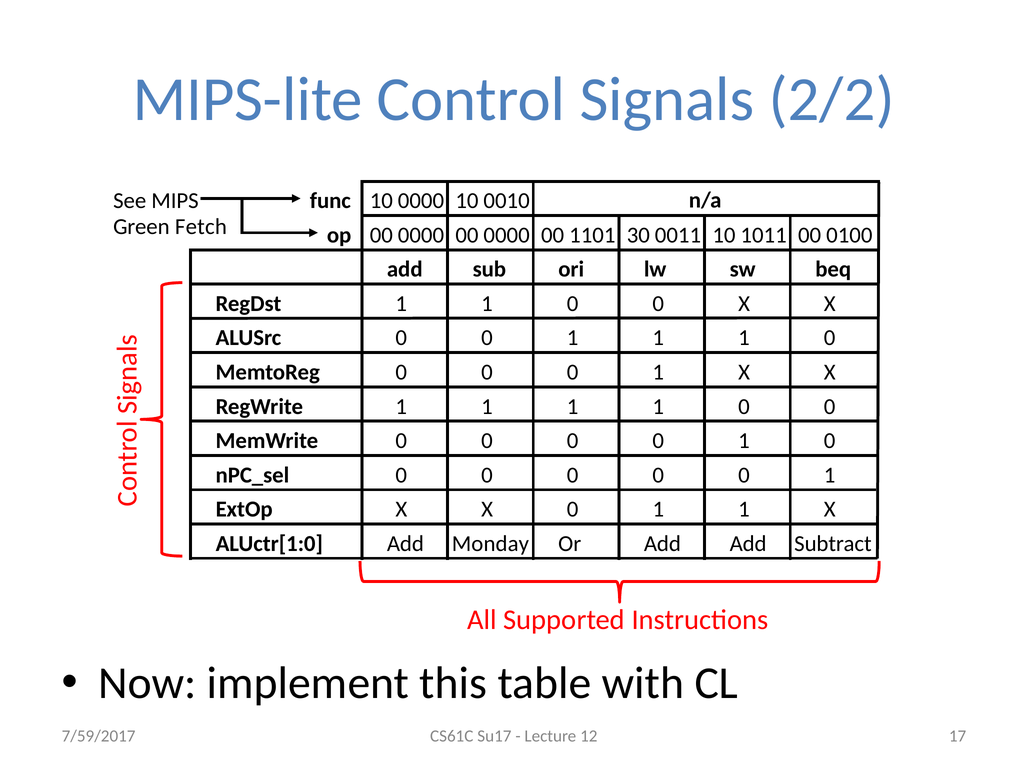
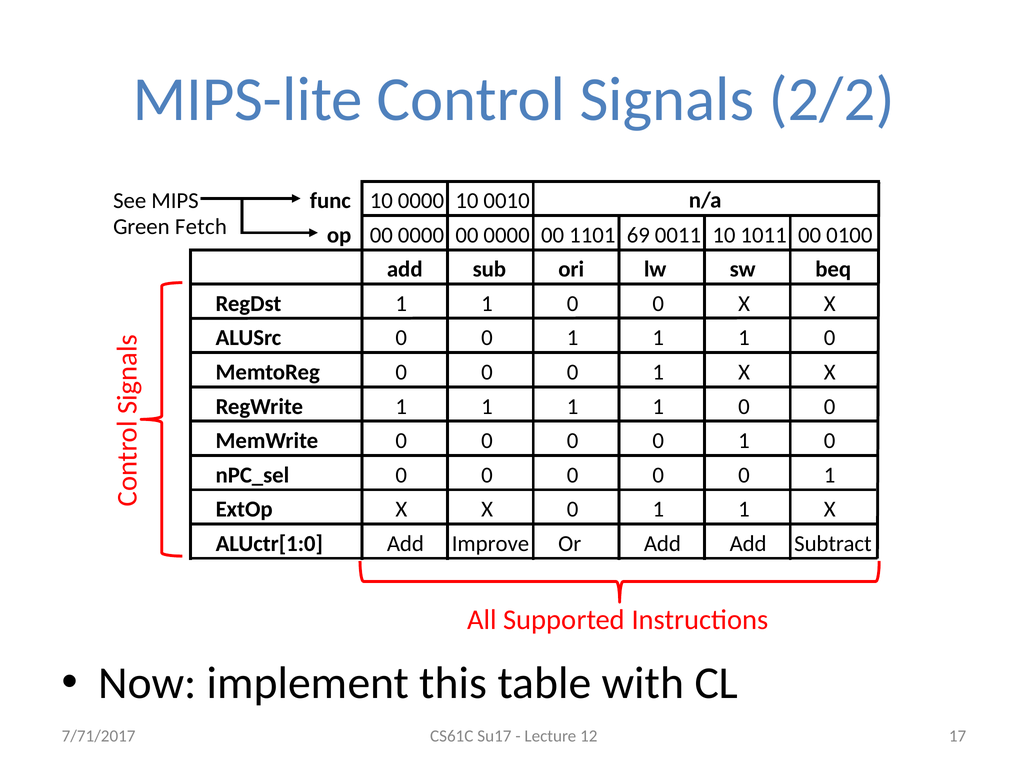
30: 30 -> 69 (638, 235)
Monday: Monday -> Improve (490, 544)
7/59/2017: 7/59/2017 -> 7/71/2017 (99, 736)
